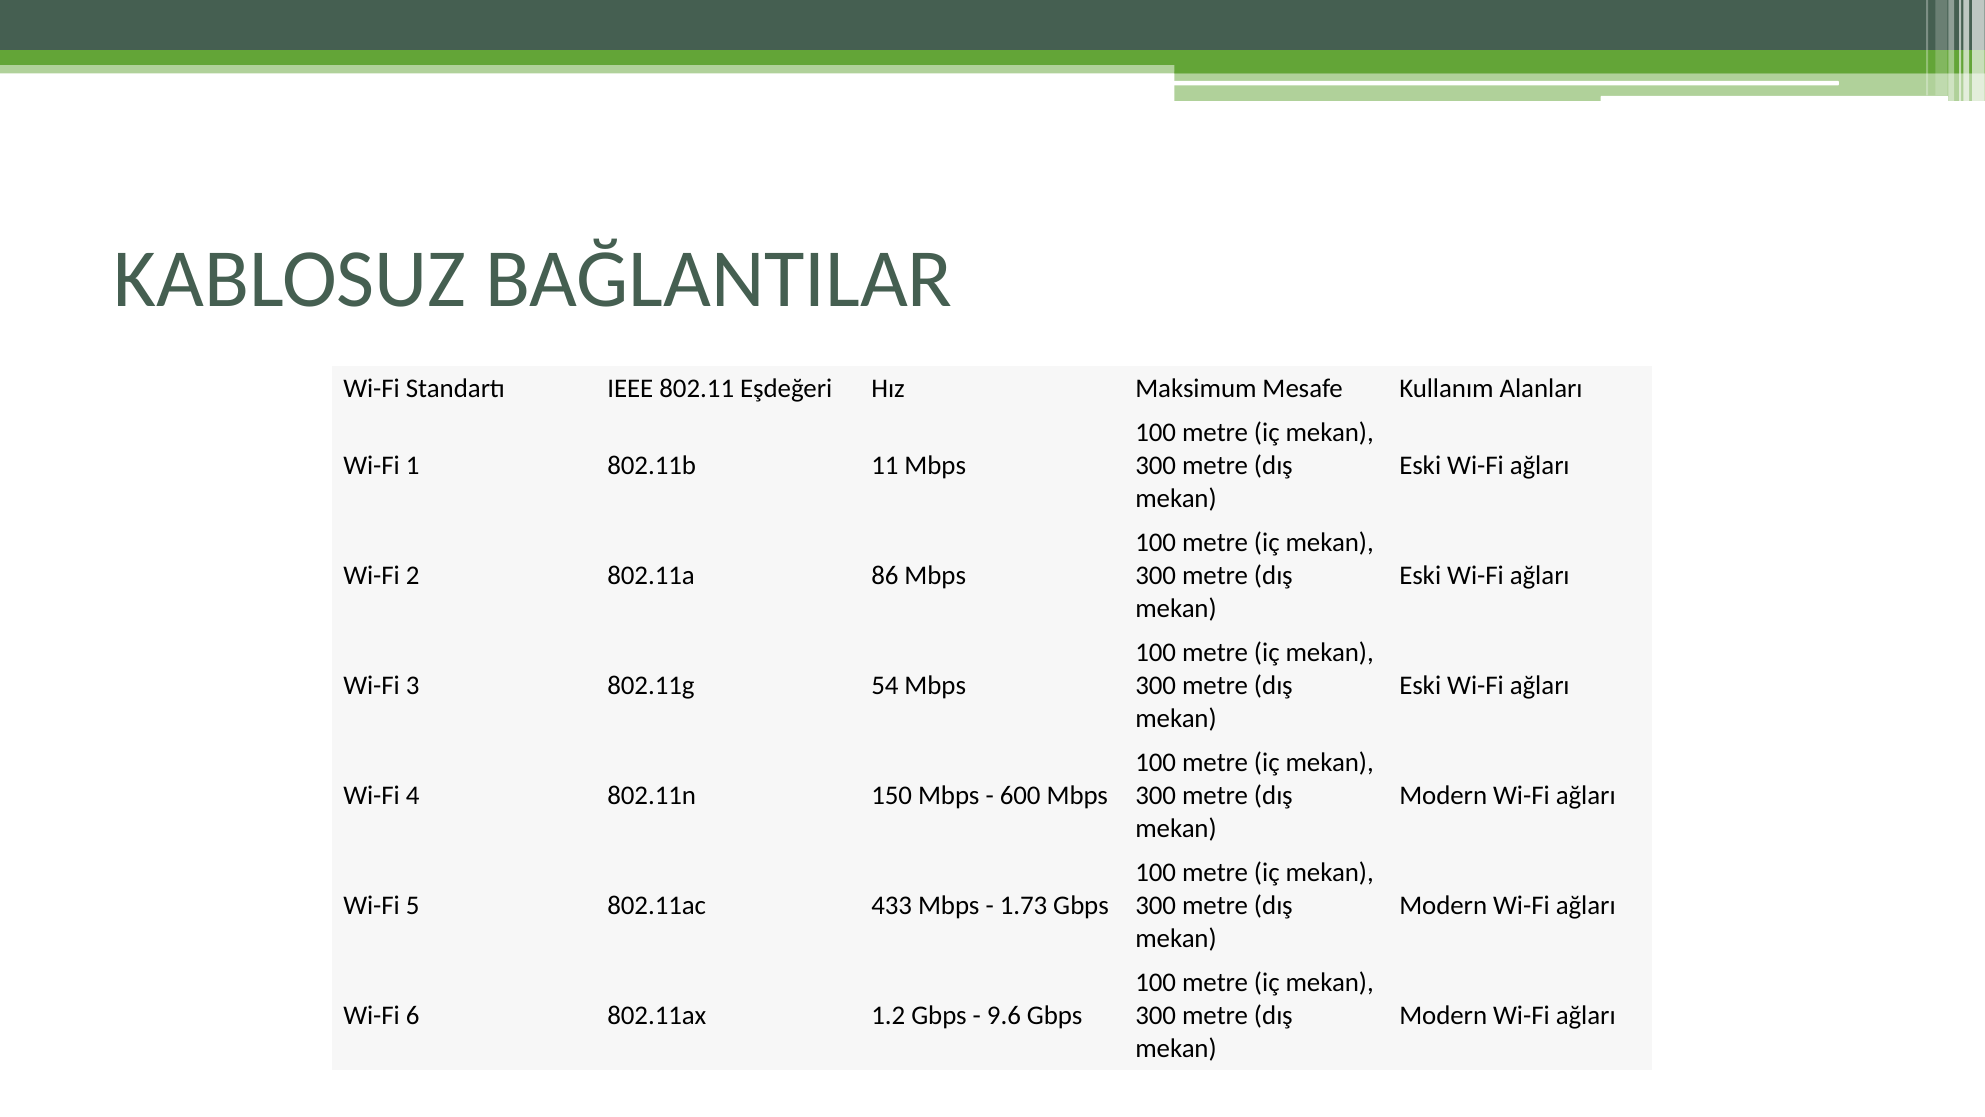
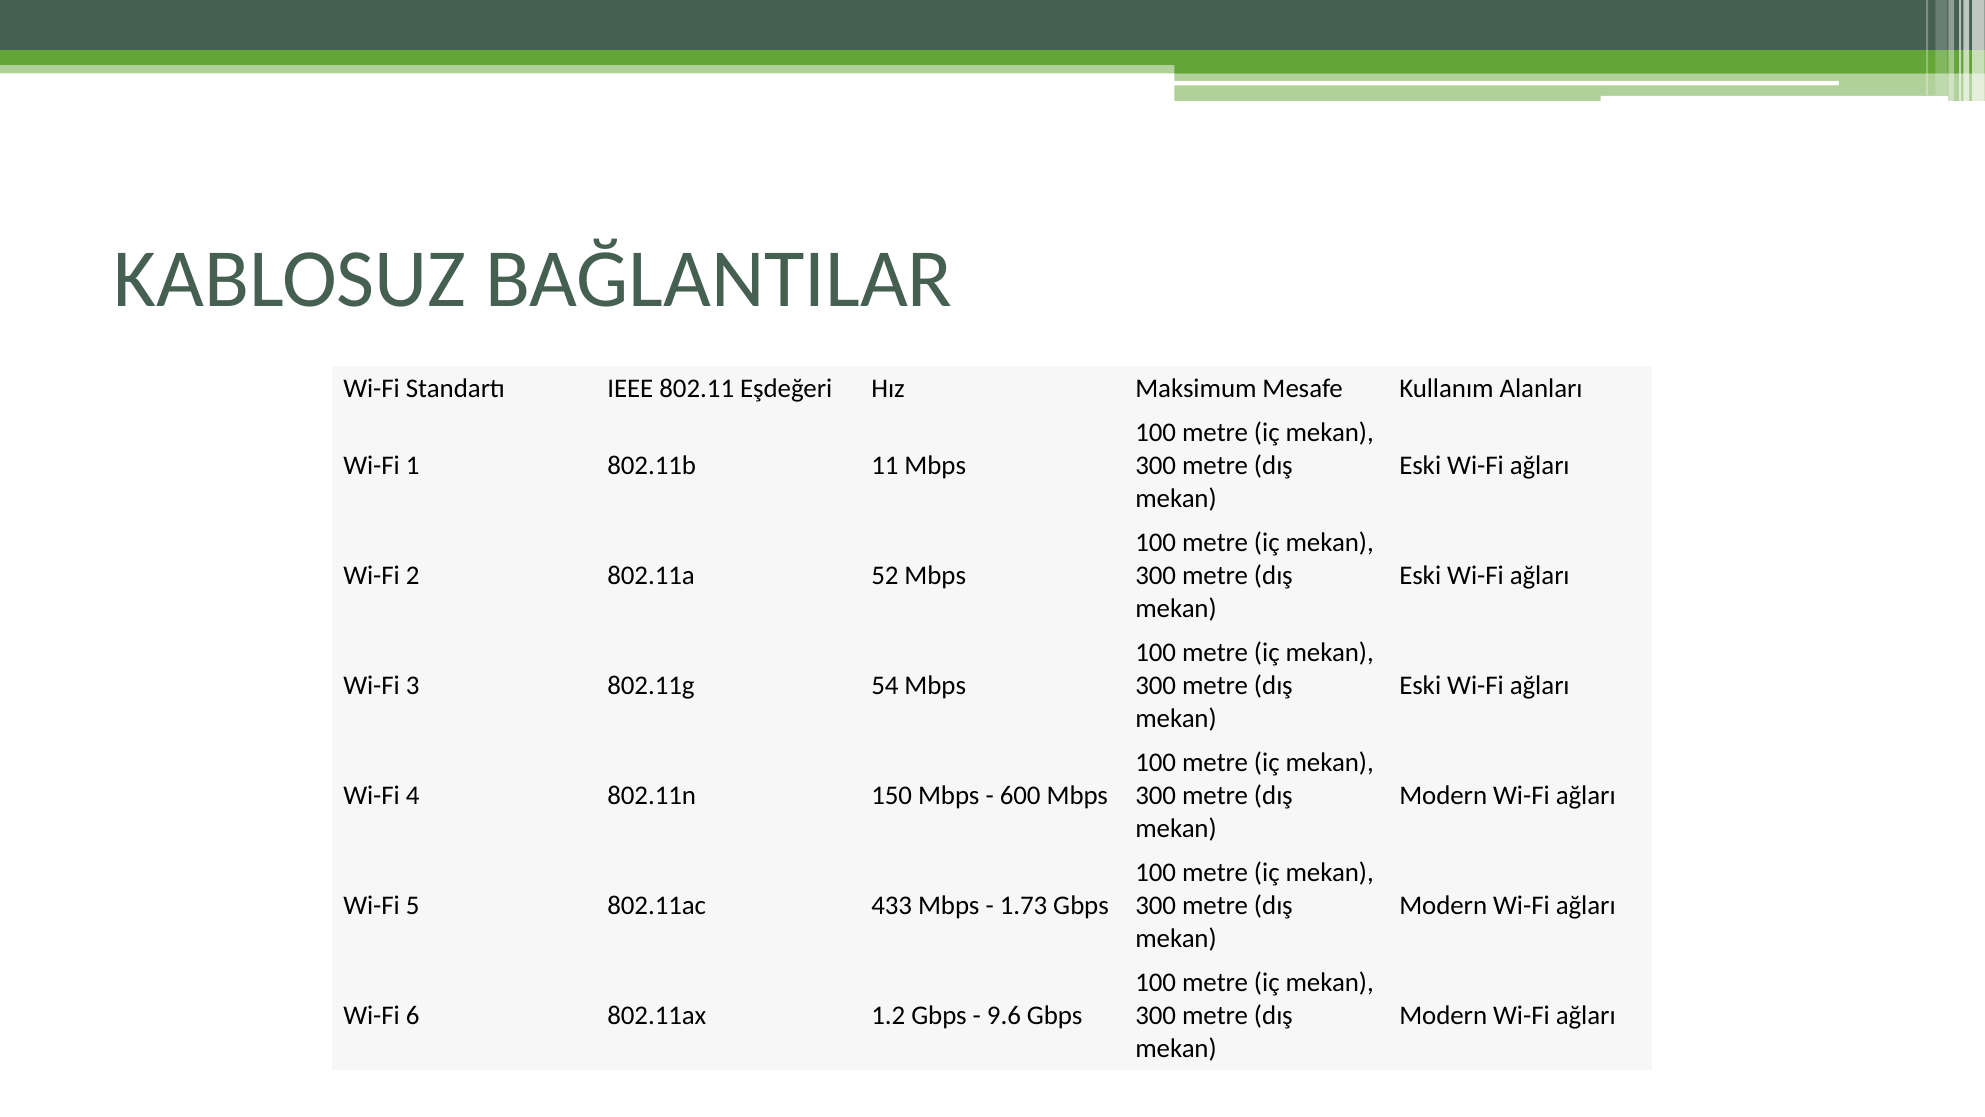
86: 86 -> 52 (885, 575)
